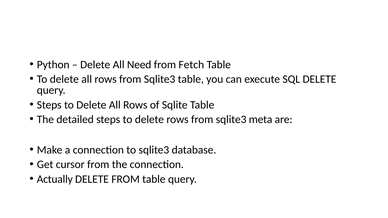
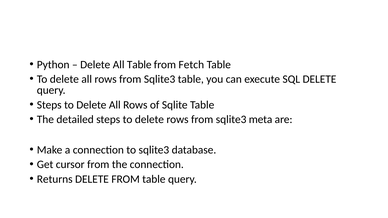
All Need: Need -> Table (139, 65)
Actually: Actually -> Returns (55, 179)
